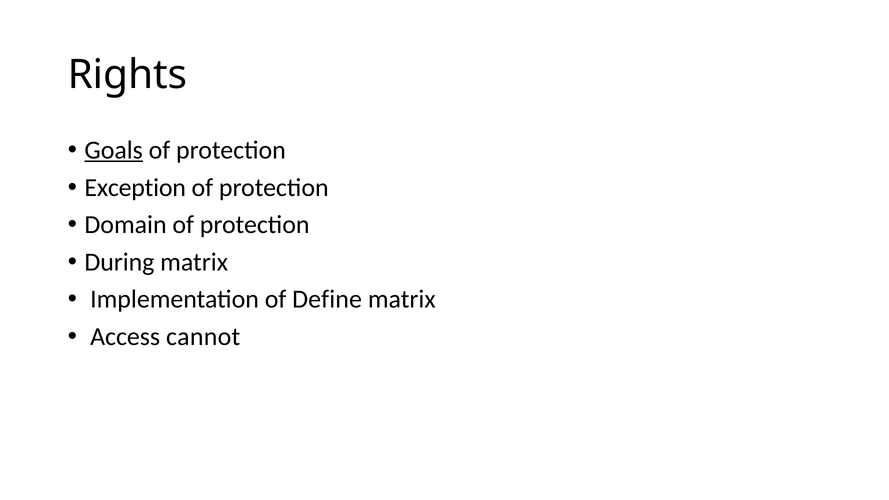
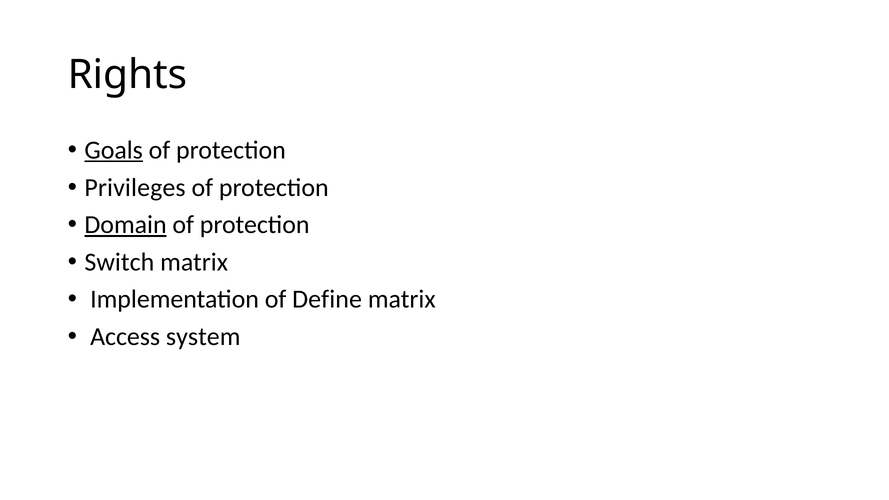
Exception: Exception -> Privileges (135, 188)
Domain underline: none -> present (126, 225)
During: During -> Switch (119, 262)
cannot: cannot -> system (203, 337)
